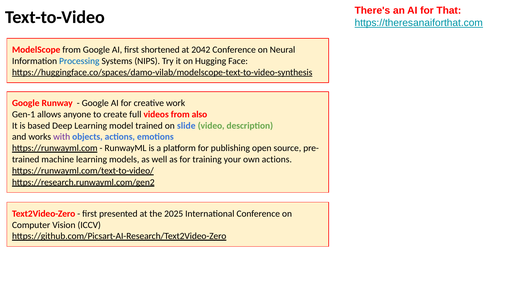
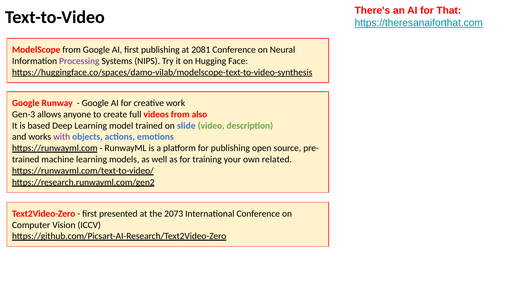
first shortened: shortened -> publishing (160, 50)
2042: 2042 -> 2081 (201, 50)
Processing colour: blue -> purple (79, 61)
Gen-1: Gen-1 -> Gen-3 (24, 115)
own actions: actions -> related (277, 160)
2025: 2025 -> 2073 (174, 214)
